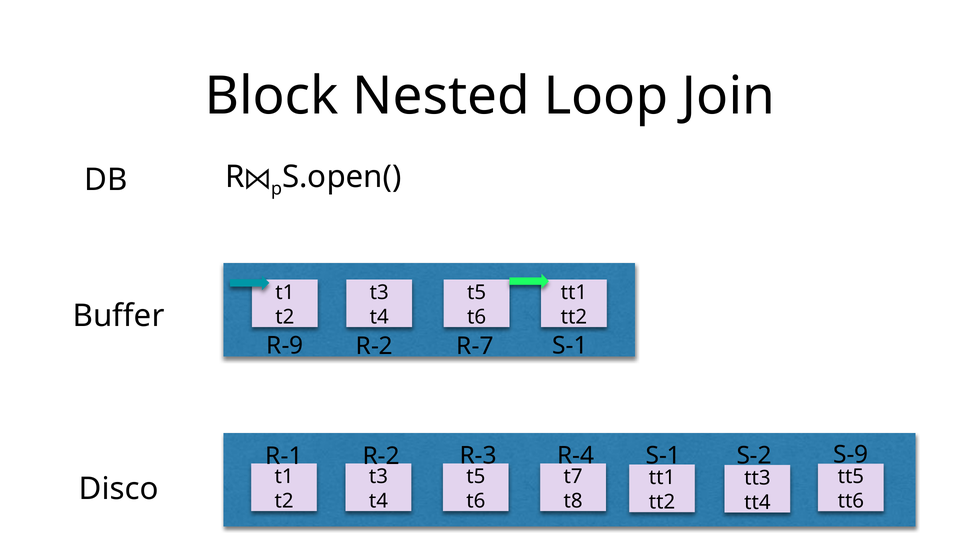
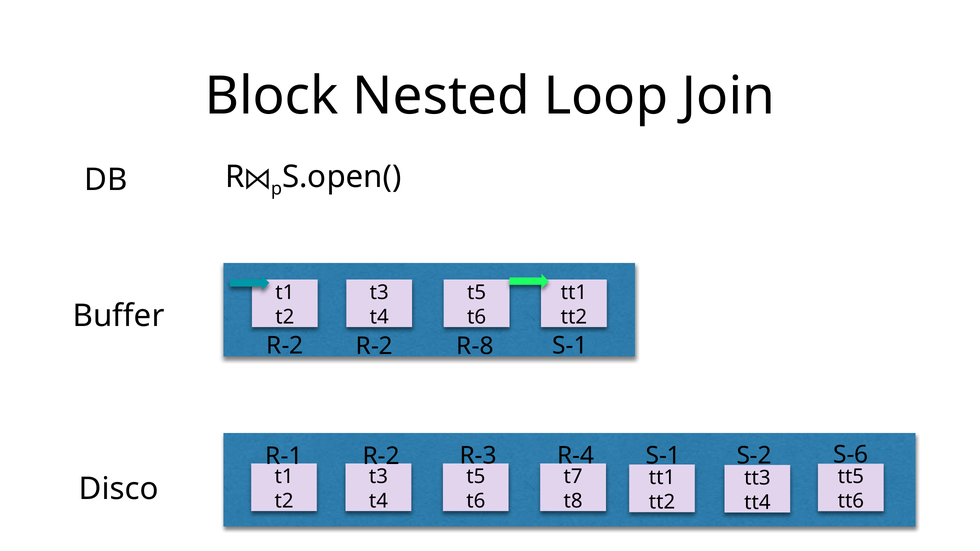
R-9: R-9 -> R-2 (285, 346)
R-7: R-7 -> R-8 (475, 346)
S-9: S-9 -> S-6 (851, 455)
